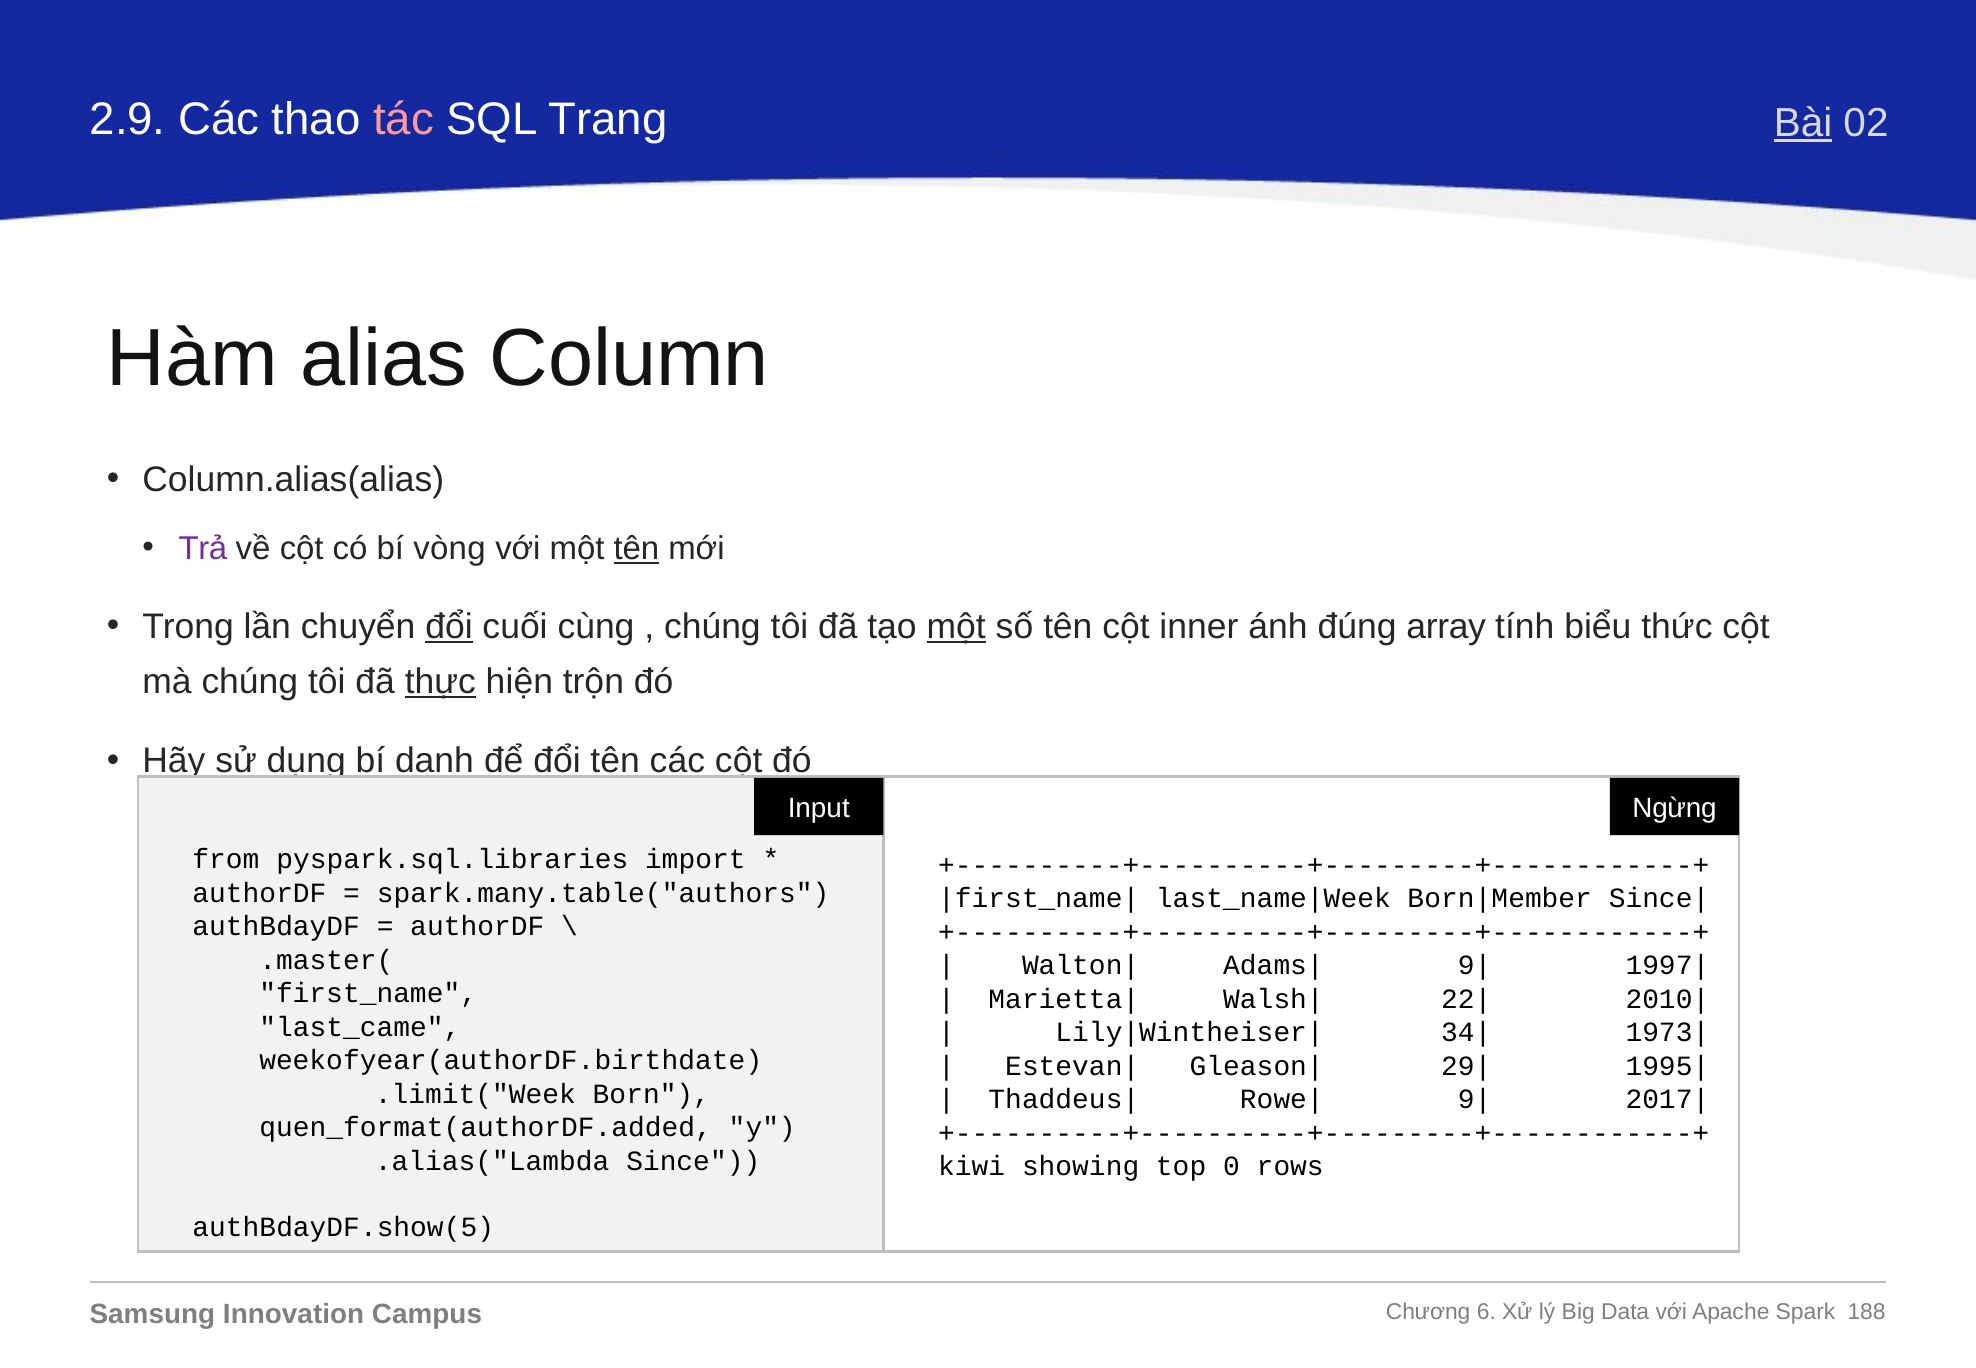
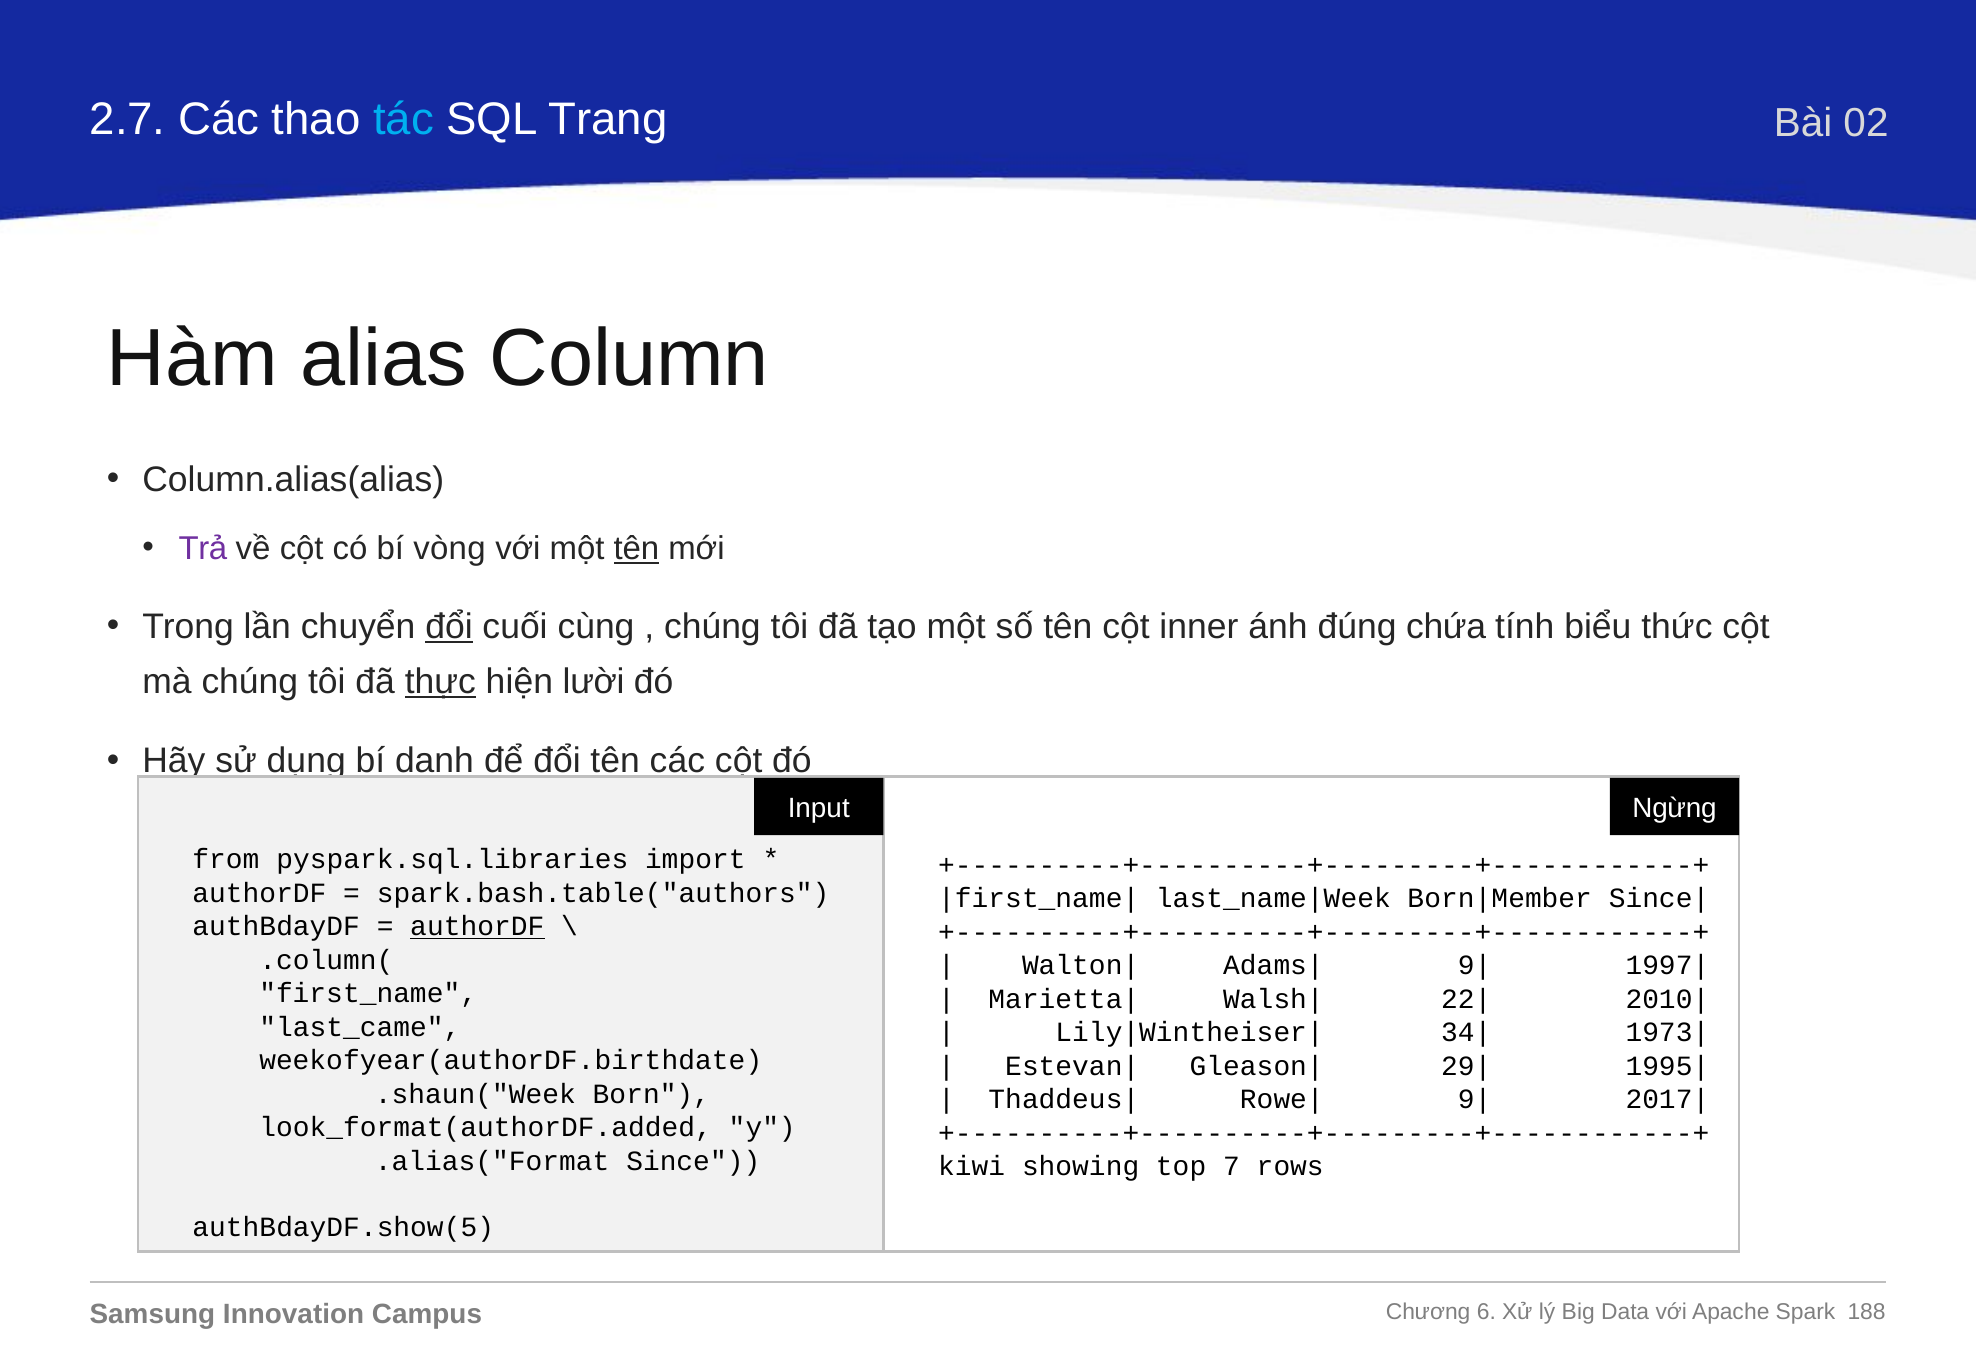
2.9: 2.9 -> 2.7 (128, 120)
tác colour: pink -> light blue (403, 120)
Bài underline: present -> none (1803, 123)
một underline: present -> none (956, 627)
array: array -> chứa (1446, 627)
trộn: trộn -> lười (594, 681)
spark.many.table("authors: spark.many.table("authors -> spark.bash.table("authors (603, 893)
authorDF underline: none -> present (477, 927)
.master(: .master( -> .column( (326, 960)
.limit("Week: .limit("Week -> .shaun("Week (475, 1094)
quen_format(authorDF.added: quen_format(authorDF.added -> look_format(authorDF.added (486, 1127)
.alias("Lambda: .alias("Lambda -> .alias("Format (492, 1161)
0: 0 -> 7 (1231, 1166)
